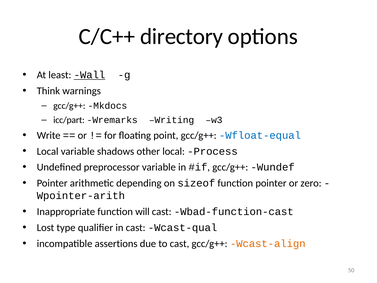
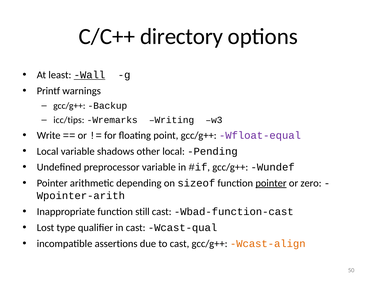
Think: Think -> Printf (48, 91)
Mkdocs: Mkdocs -> Backup (107, 106)
icc/part: icc/part -> icc/tips (69, 120)
Wfloat-equal colour: blue -> purple (260, 135)
Process: Process -> Pending (212, 151)
pointer underline: none -> present (271, 183)
will: will -> still (142, 212)
